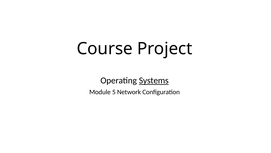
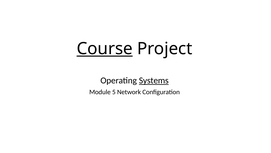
Course underline: none -> present (105, 49)
